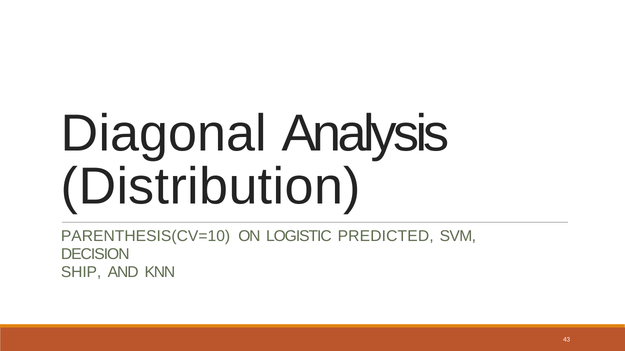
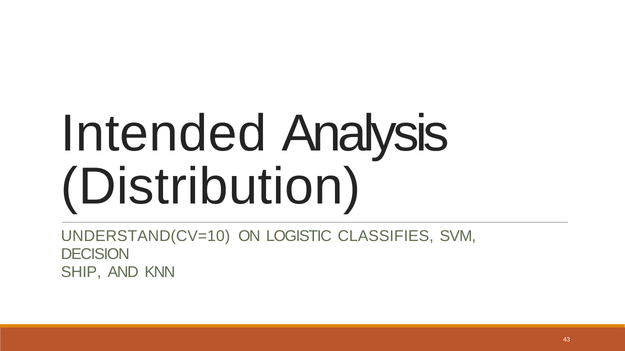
Diagonal: Diagonal -> Intended (164, 134)
PARENTHESIS(CV=10: PARENTHESIS(CV=10 -> UNDERSTAND(CV=10 (146, 237)
PREDICTED: PREDICTED -> CLASSIFIES (386, 237)
